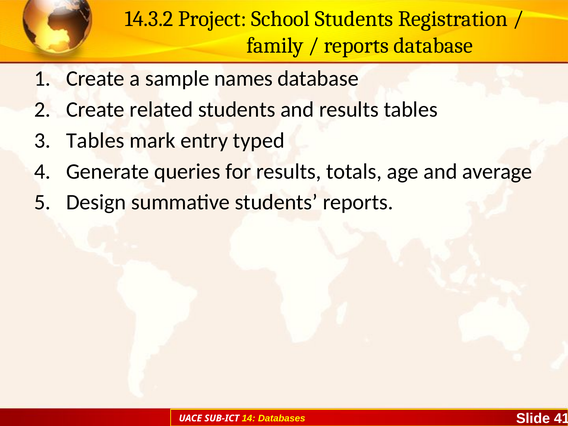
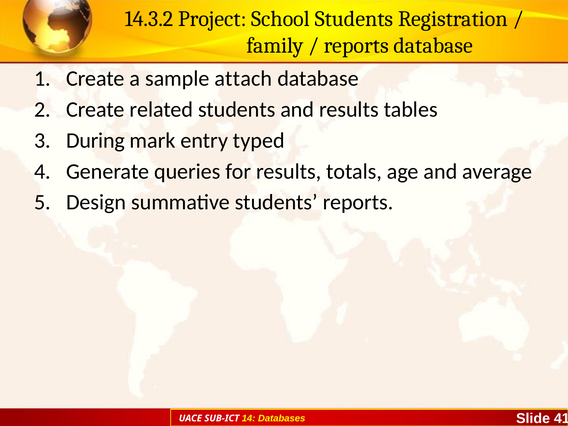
names: names -> attach (243, 79)
Tables: Tables -> During (95, 140)
